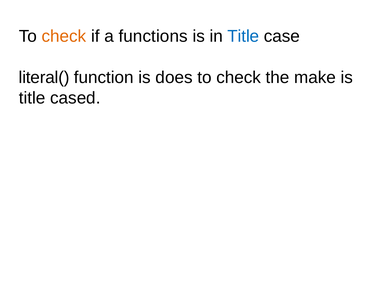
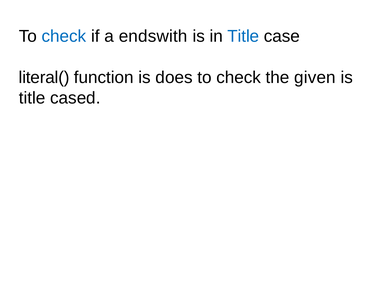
check colour: orange -> blue (64, 36)
functions: functions -> endswith (153, 36)
make: make -> given (315, 77)
